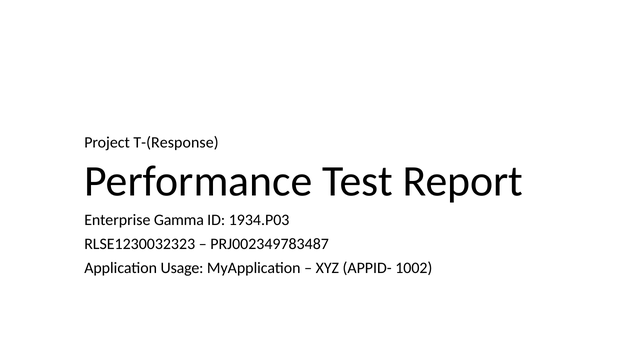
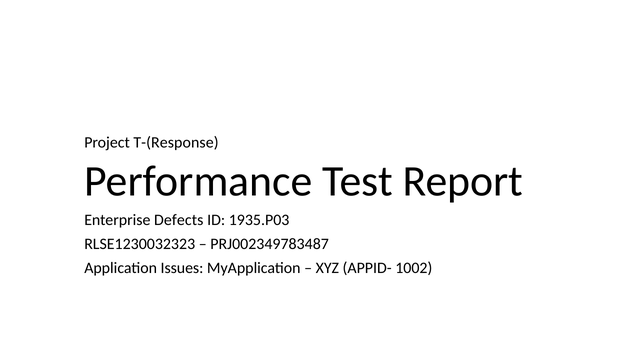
Gamma: Gamma -> Defects (179, 220)
1934.P03: 1934.P03 -> 1935.P03 (259, 220)
Usage: Usage -> Issues (182, 268)
